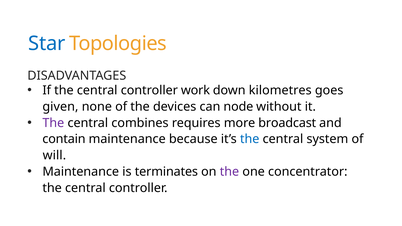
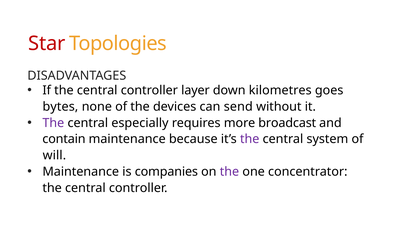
Star colour: blue -> red (47, 44)
work: work -> layer (195, 90)
given: given -> bytes (60, 107)
node: node -> send (238, 107)
combines: combines -> especially (140, 123)
the colour: blue -> purple (250, 139)
terminates: terminates -> companies (166, 172)
